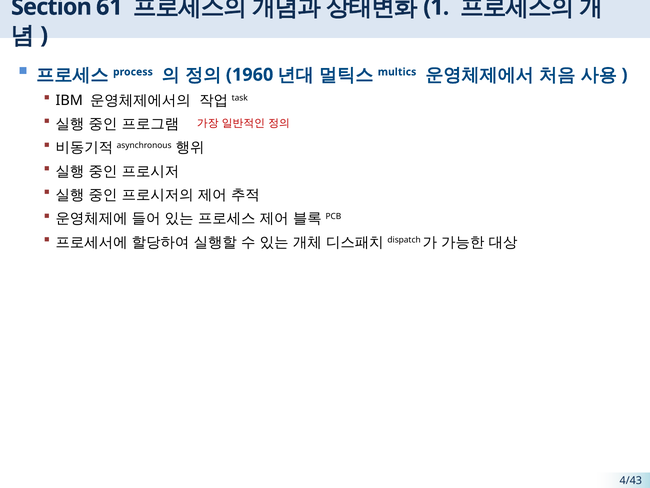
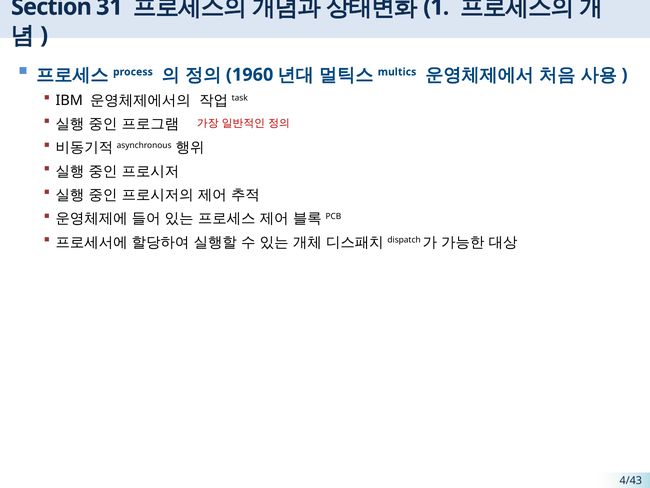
61: 61 -> 31 (109, 7)
